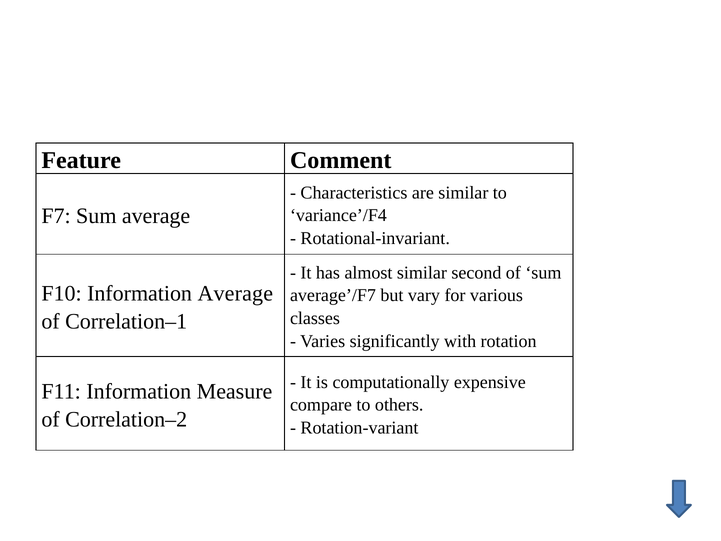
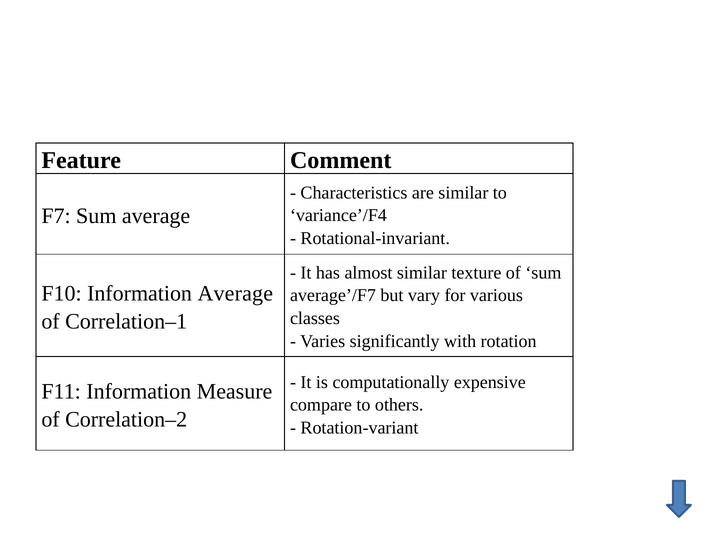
second: second -> texture (476, 272)
